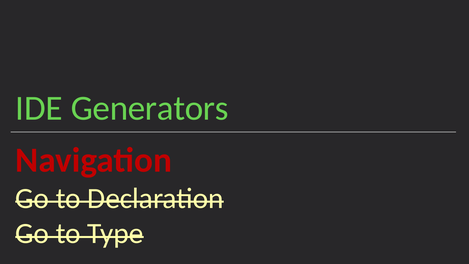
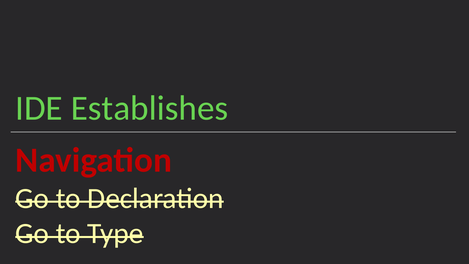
Generators: Generators -> Establishes (150, 108)
